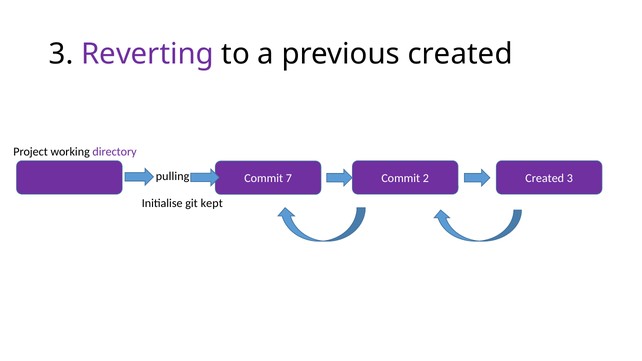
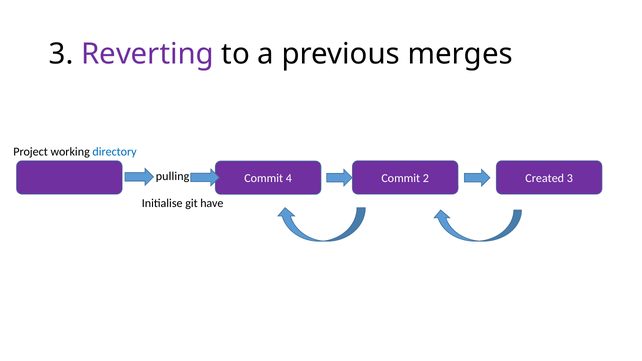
previous created: created -> merges (460, 54)
directory colour: purple -> blue (115, 152)
7: 7 -> 4 (289, 179)
kept: kept -> have (212, 203)
